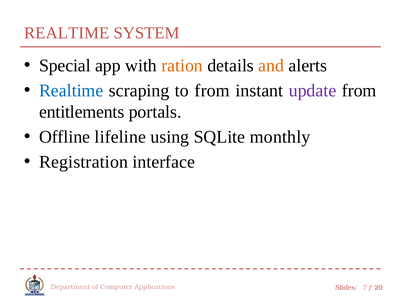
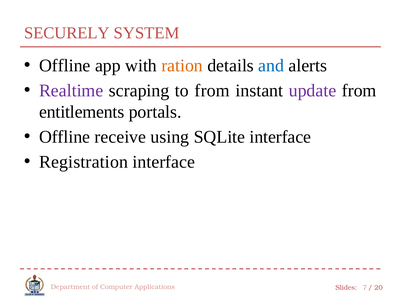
REALTIME: REALTIME -> SECURELY (67, 33)
Special: Special -> Offline (65, 66)
and colour: orange -> blue (271, 66)
Realtime colour: blue -> purple (71, 91)
lifeline: lifeline -> receive (120, 137)
SQLite monthly: monthly -> interface (280, 137)
